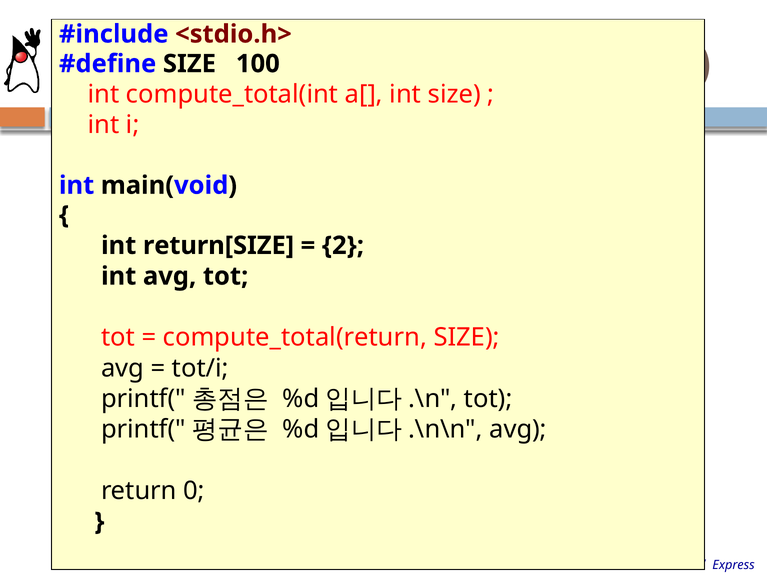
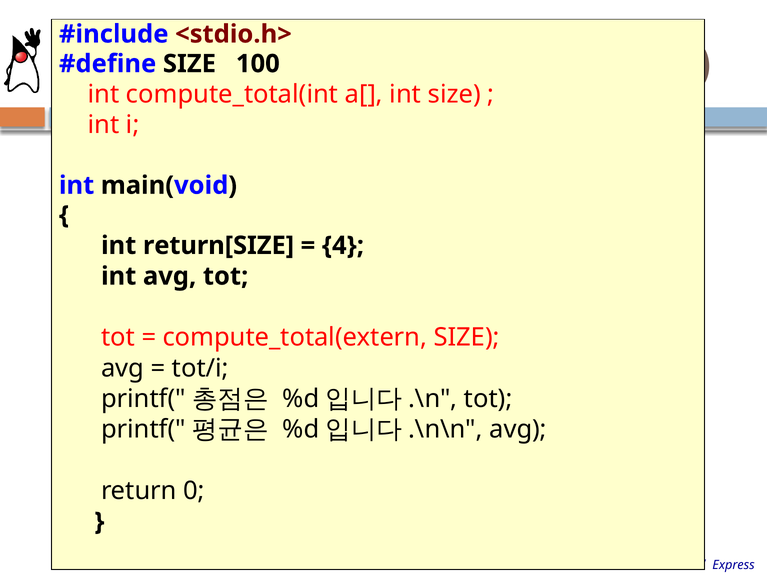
2: 2 -> 4 (343, 246)
compute_total(return: compute_total(return -> compute_total(extern (295, 338)
